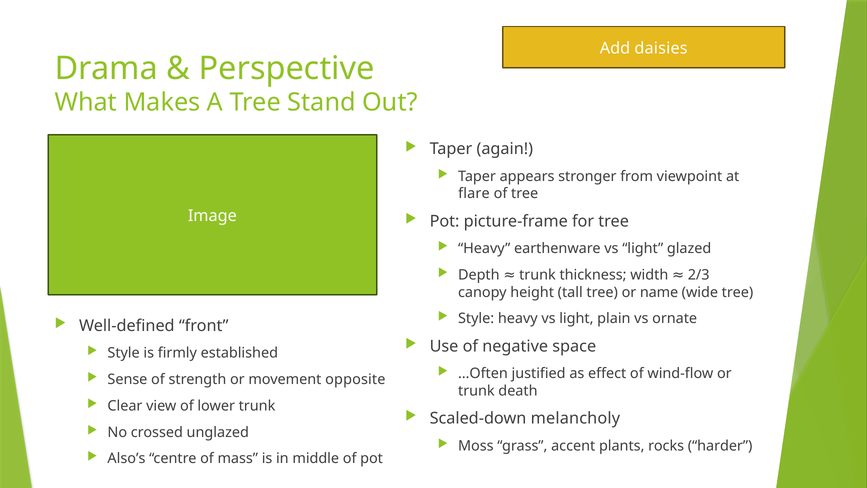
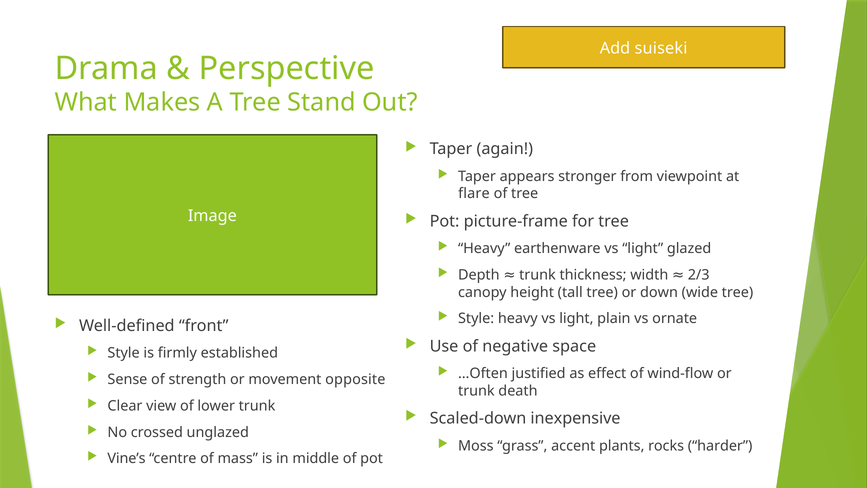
daisies: daisies -> suiseki (661, 48)
name: name -> down (659, 292)
melancholy: melancholy -> inexpensive (576, 418)
Also’s: Also’s -> Vine’s (127, 458)
